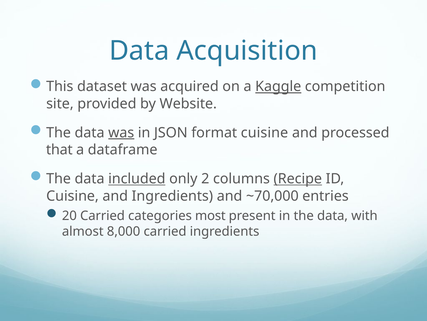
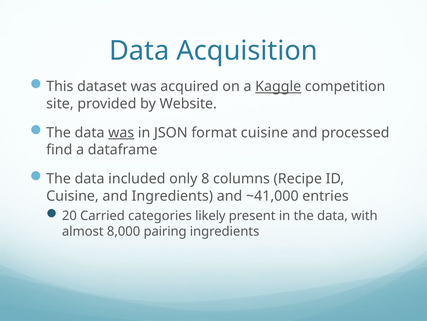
that: that -> find (59, 150)
included underline: present -> none (137, 178)
2: 2 -> 8 (205, 178)
Recipe underline: present -> none (298, 178)
~70,000: ~70,000 -> ~41,000 (272, 196)
most: most -> likely (210, 215)
8,000 carried: carried -> pairing (165, 231)
